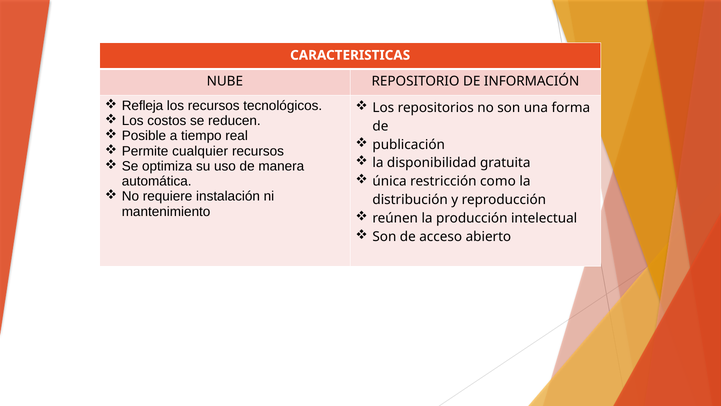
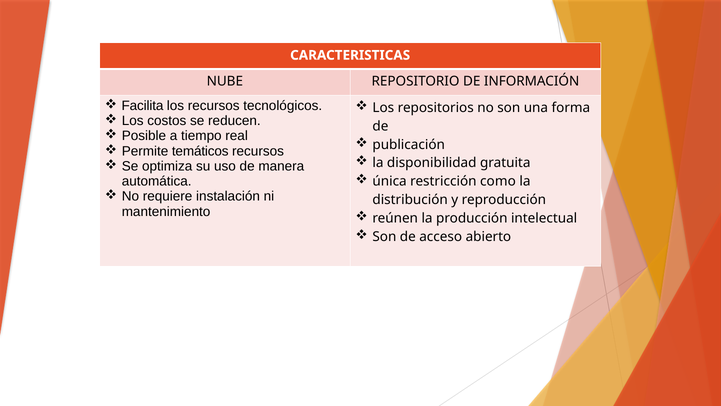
Refleja: Refleja -> Facilita (143, 105)
cualquier: cualquier -> temáticos (200, 151)
